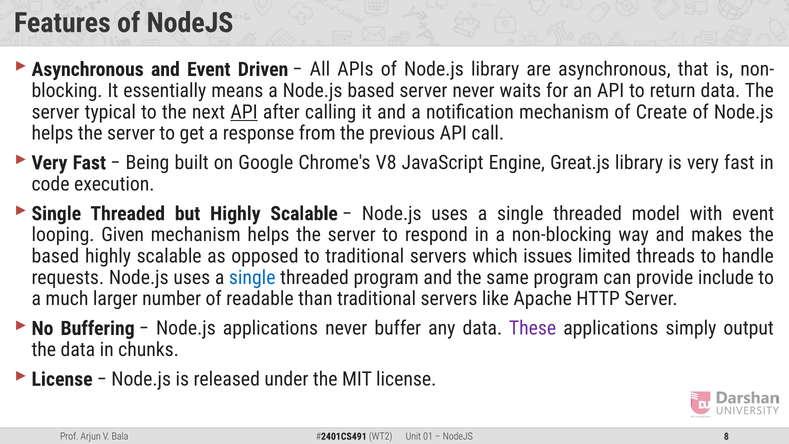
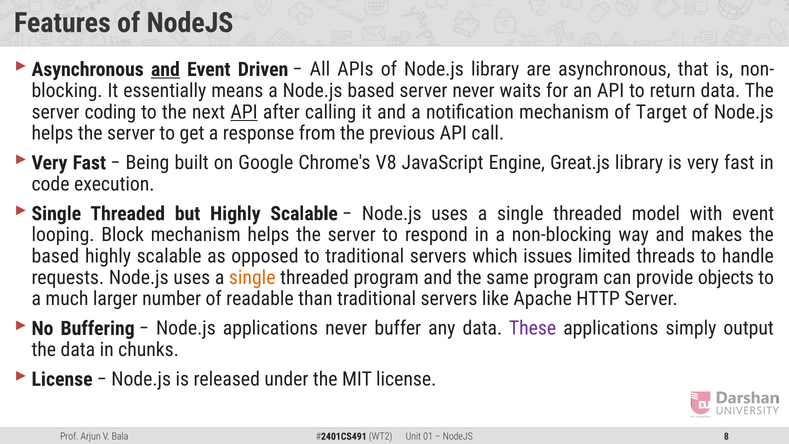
and underline: none -> present (165, 69)
typical: typical -> coding (110, 112)
Create: Create -> Target (661, 112)
Given: Given -> Block (123, 235)
single colour: blue -> orange (252, 277)
include: include -> objects (726, 277)
